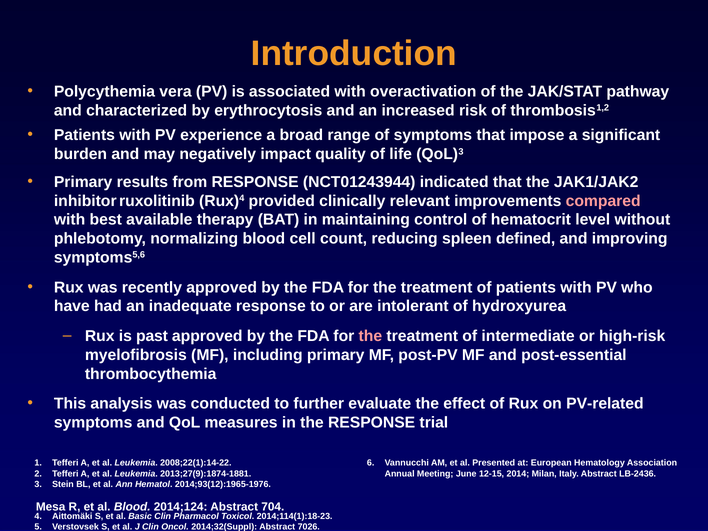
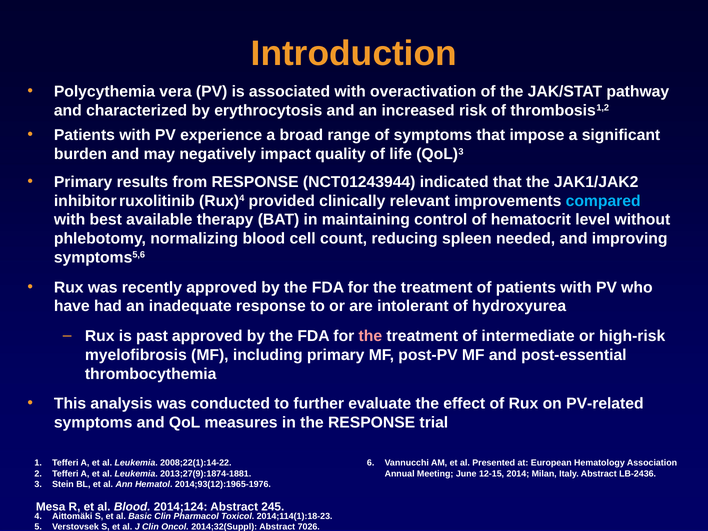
compared colour: pink -> light blue (603, 201)
defined: defined -> needed (526, 239)
704: 704 -> 245 (273, 507)
